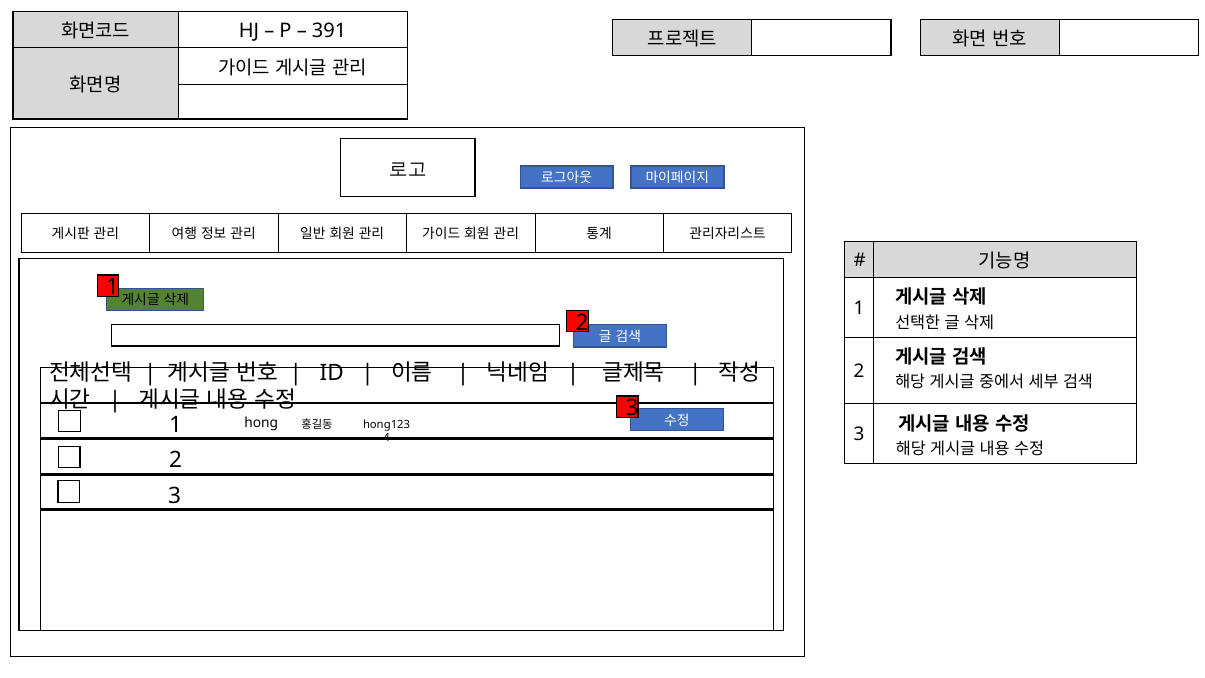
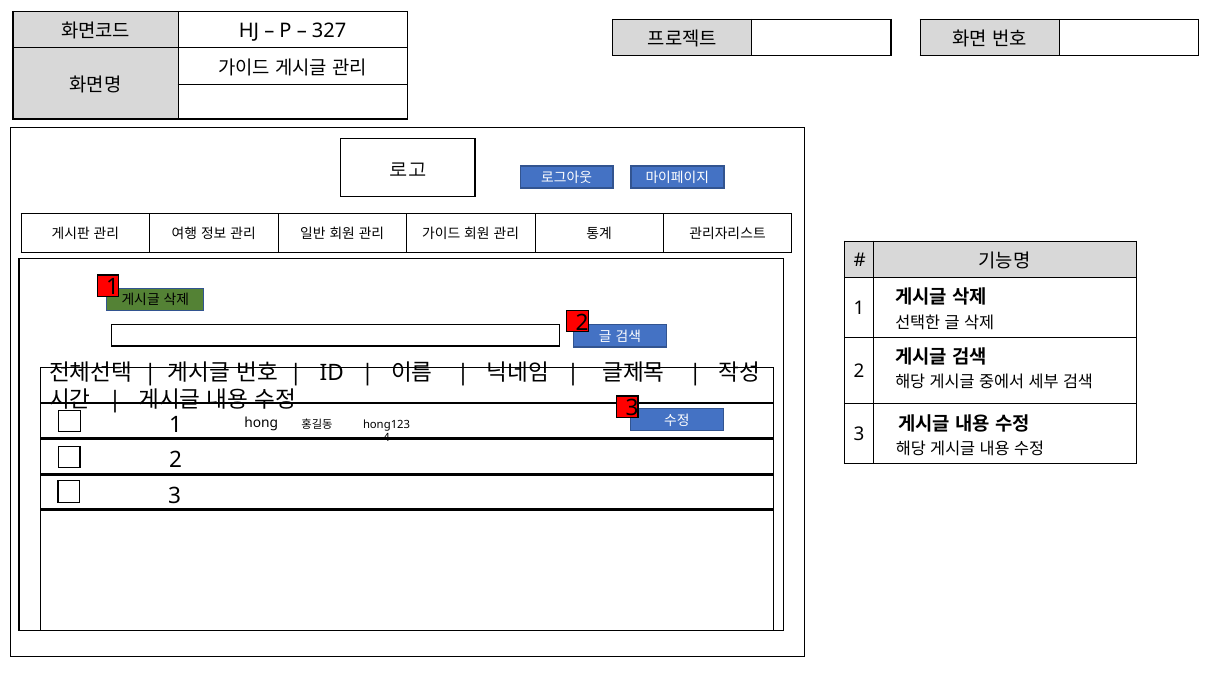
391: 391 -> 327 (329, 31)
